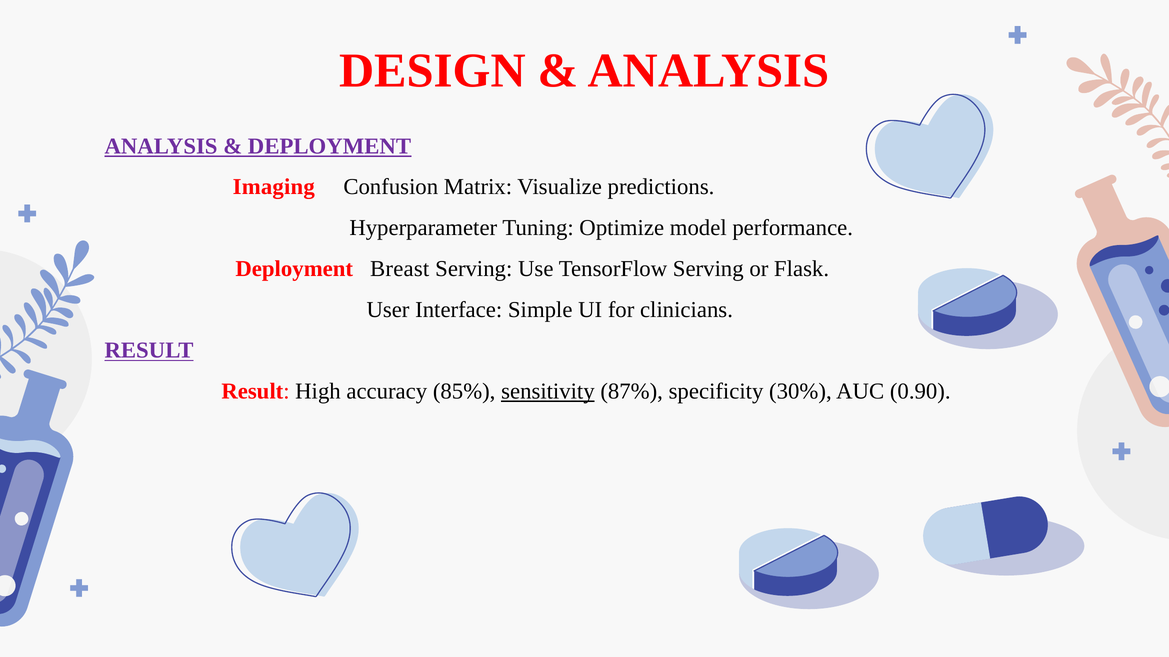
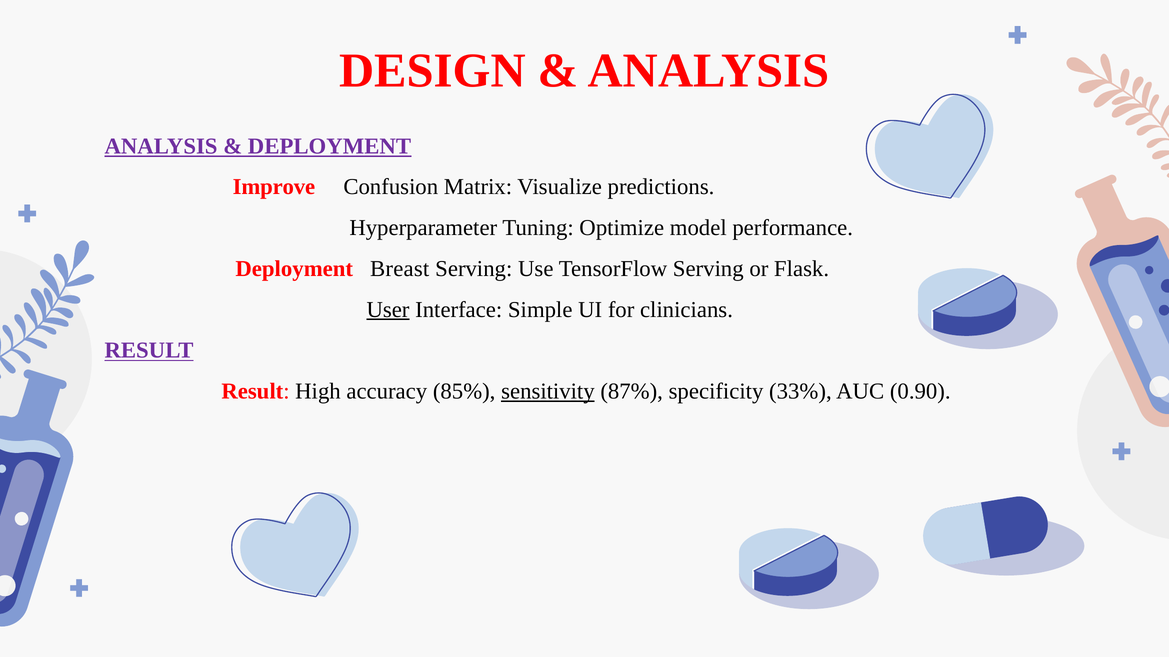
Imaging: Imaging -> Improve (274, 187)
User underline: none -> present (388, 310)
30%: 30% -> 33% (800, 392)
